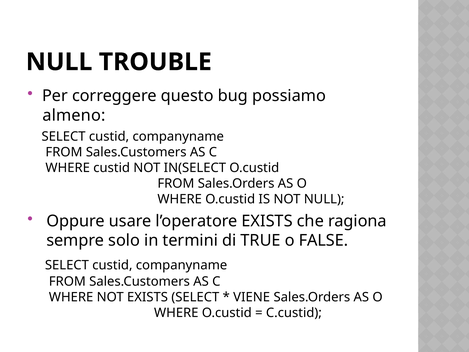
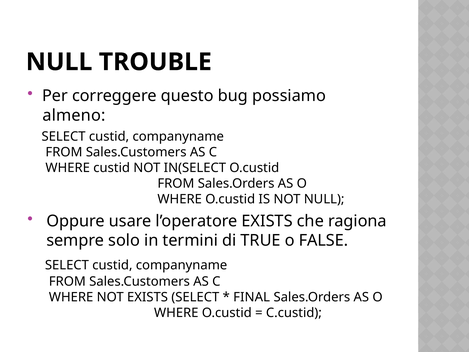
VIENE: VIENE -> FINAL (252, 297)
